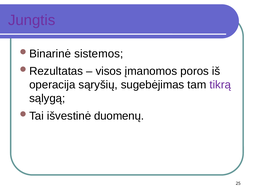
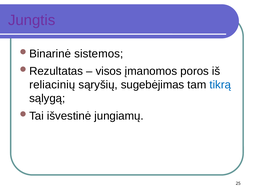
operacija: operacija -> reliacinių (52, 85)
tikrą colour: purple -> blue (220, 85)
duomenų: duomenų -> jungiamų (119, 116)
